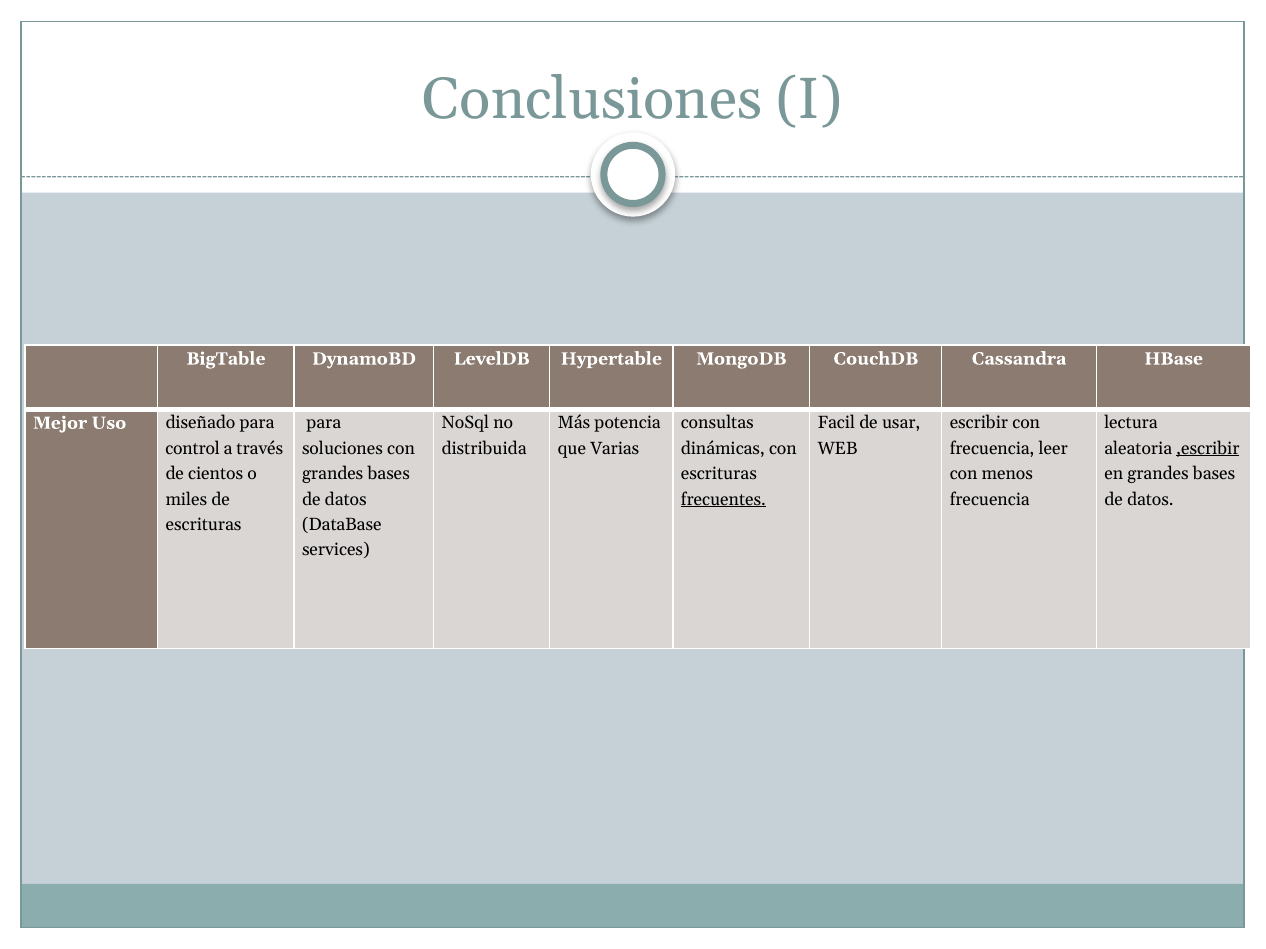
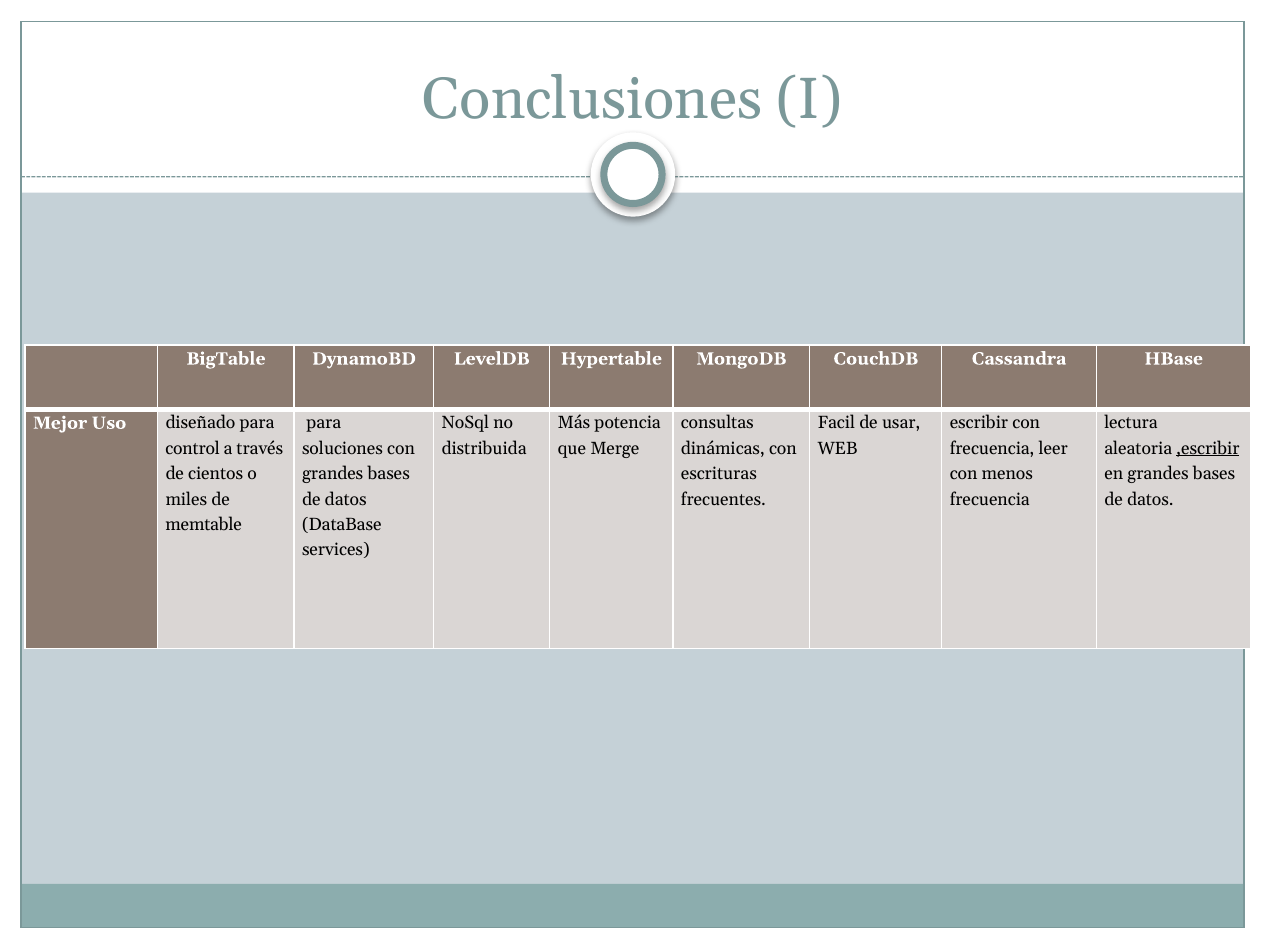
Varias: Varias -> Merge (615, 449)
frecuentes underline: present -> none (723, 500)
escrituras: escrituras -> memtable (204, 525)
